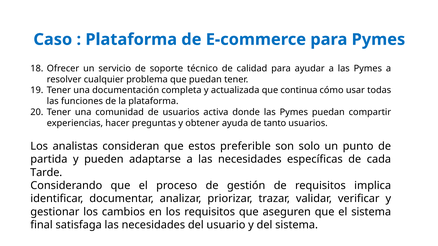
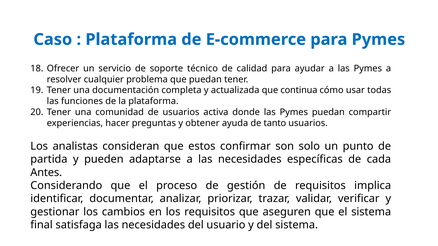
preferible: preferible -> confirmar (245, 146)
Tarde: Tarde -> Antes (46, 173)
